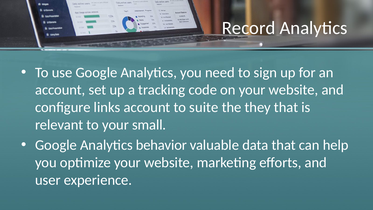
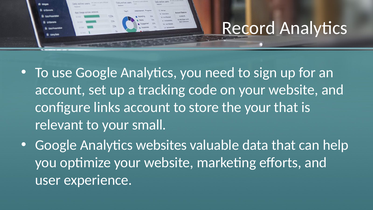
suite: suite -> store (204, 107)
the they: they -> your (258, 107)
behavior: behavior -> websites (161, 145)
